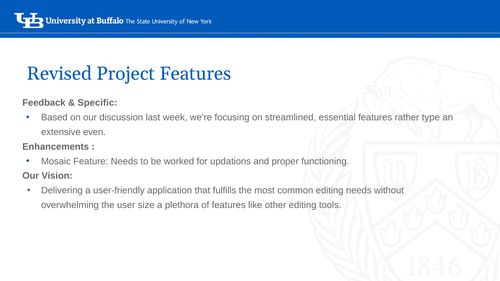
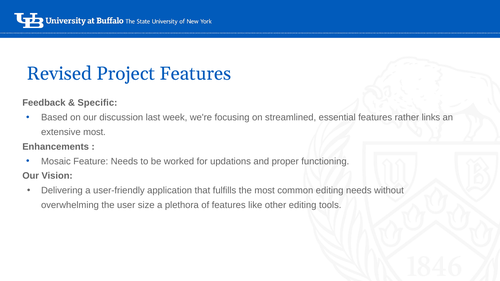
type: type -> links (431, 118)
extensive even: even -> most (94, 132)
